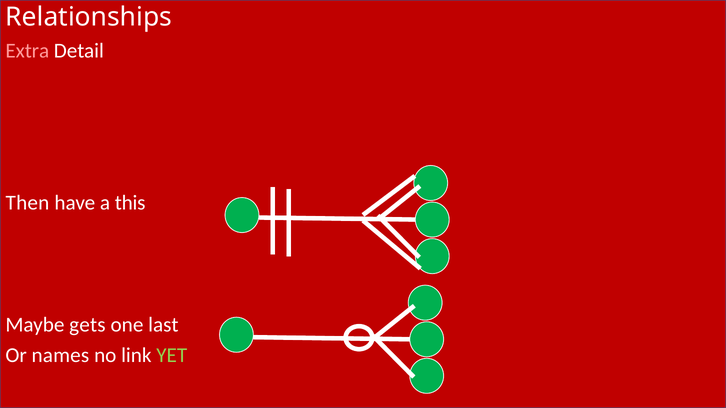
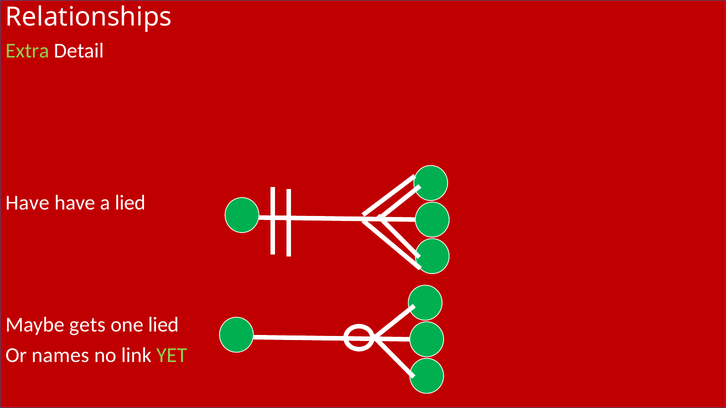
Extra colour: pink -> light green (27, 51)
Then: Then -> Have (27, 203)
a this: this -> lied (130, 203)
one last: last -> lied (163, 325)
